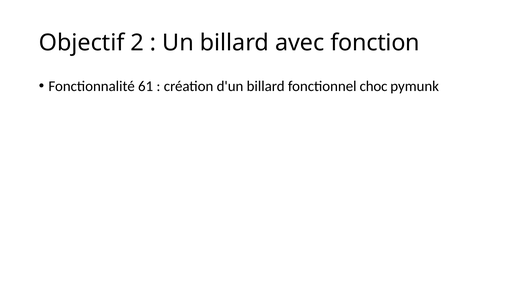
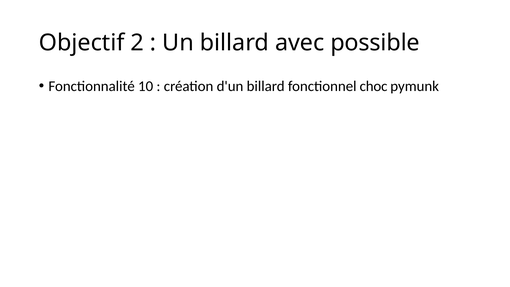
fonction: fonction -> possible (375, 43)
61: 61 -> 10 (146, 86)
